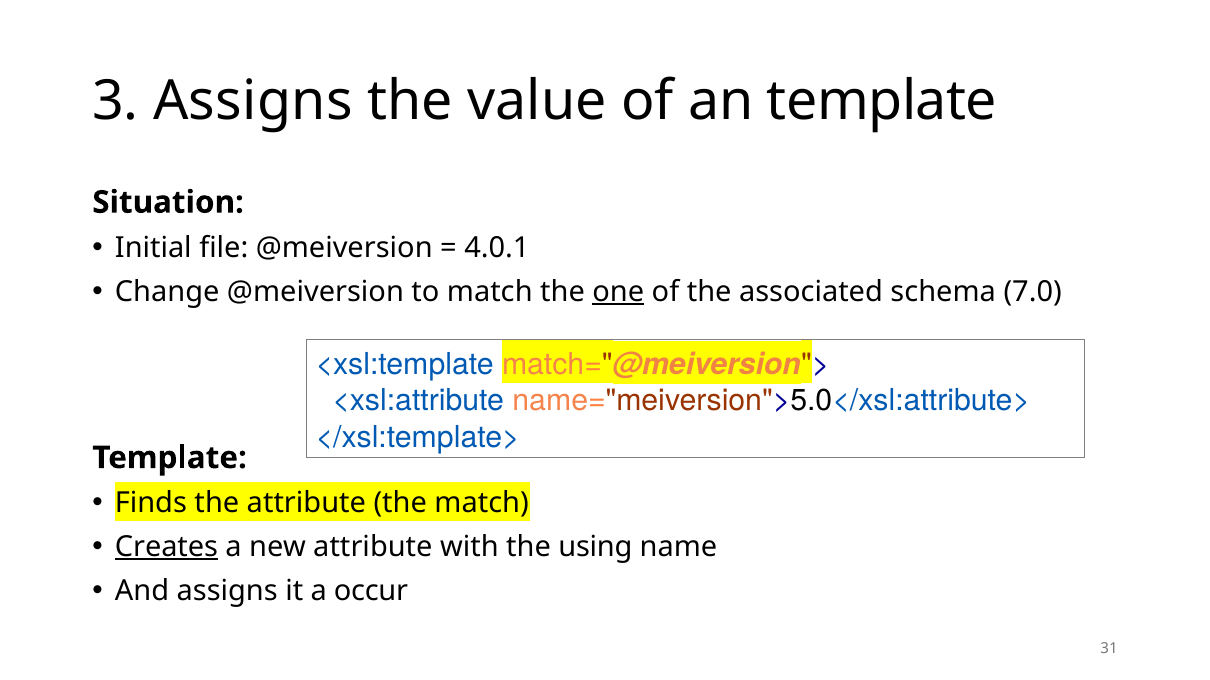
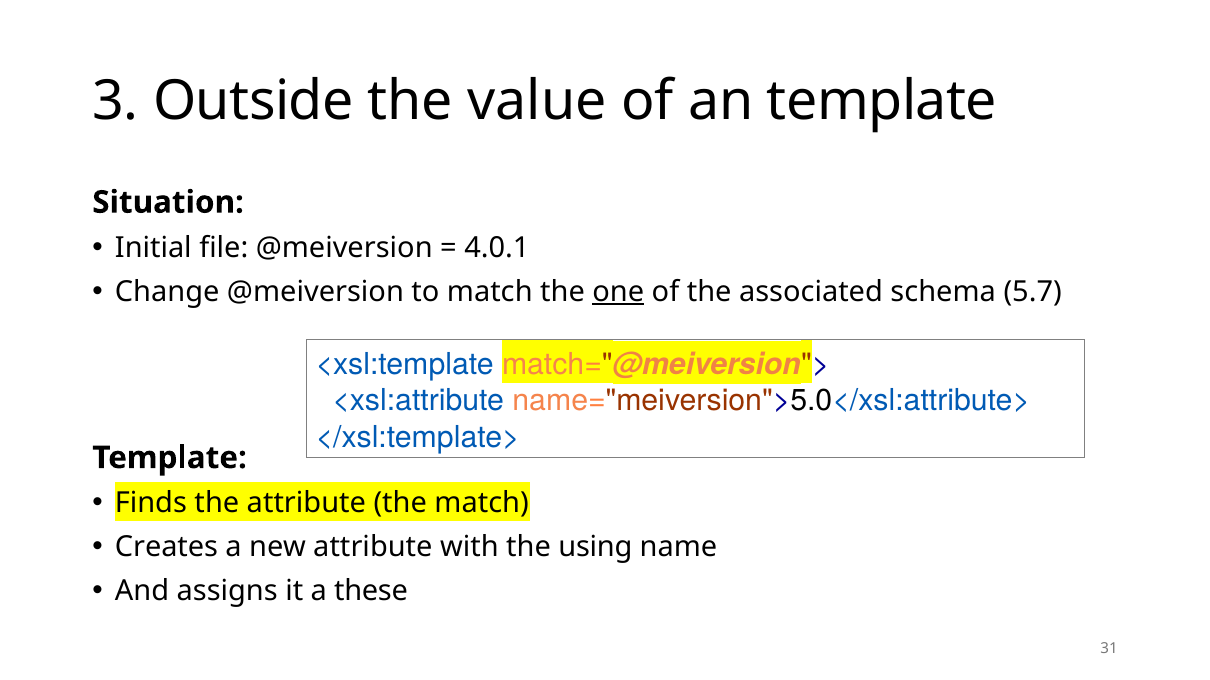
3 Assigns: Assigns -> Outside (253, 102)
7.0: 7.0 -> 5.7 (1033, 292)
Creates underline: present -> none (166, 547)
occur: occur -> these (371, 591)
